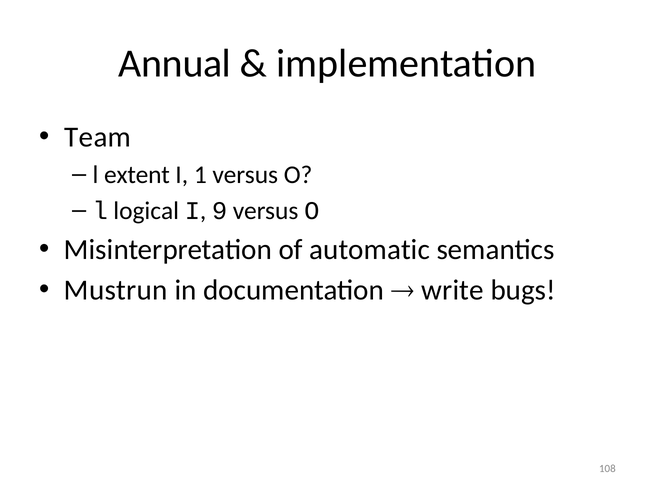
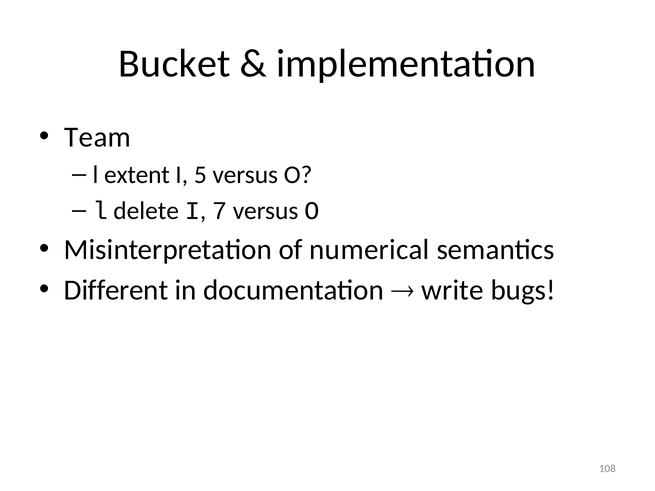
Annual: Annual -> Bucket (174, 63)
1: 1 -> 5 (200, 175)
logical: logical -> delete (146, 211)
9: 9 -> 7 (220, 211)
automatic: automatic -> numerical (370, 250)
Mustrun: Mustrun -> Different (116, 290)
